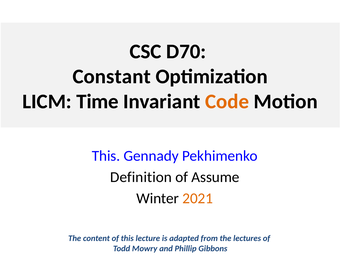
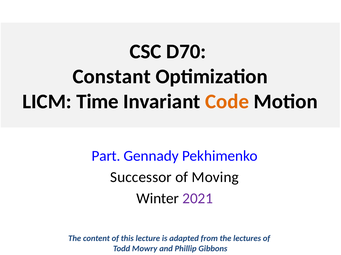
This: This -> Part (106, 156)
Definition: Definition -> Successor (141, 178)
Assume: Assume -> Moving (215, 178)
2021 colour: orange -> purple (198, 199)
